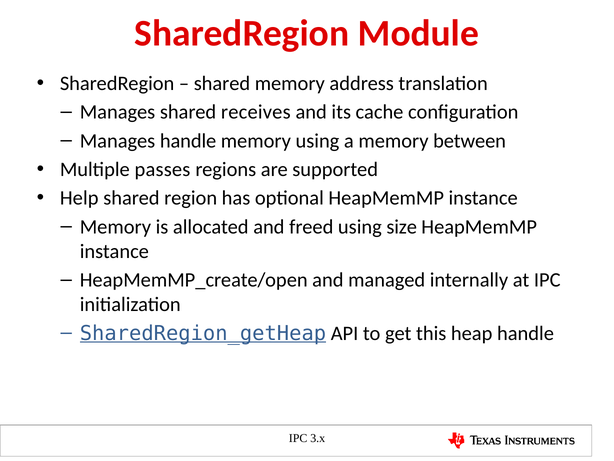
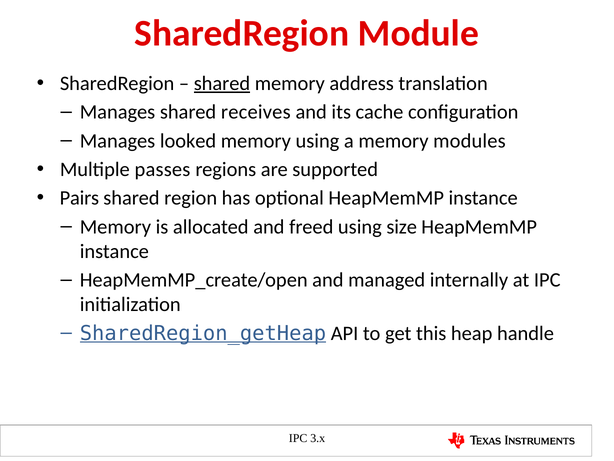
shared underline: none -> present (222, 83)
Manages handle: handle -> looked (188, 141)
between: between -> modules (469, 141)
Help: Help -> Pairs (79, 198)
